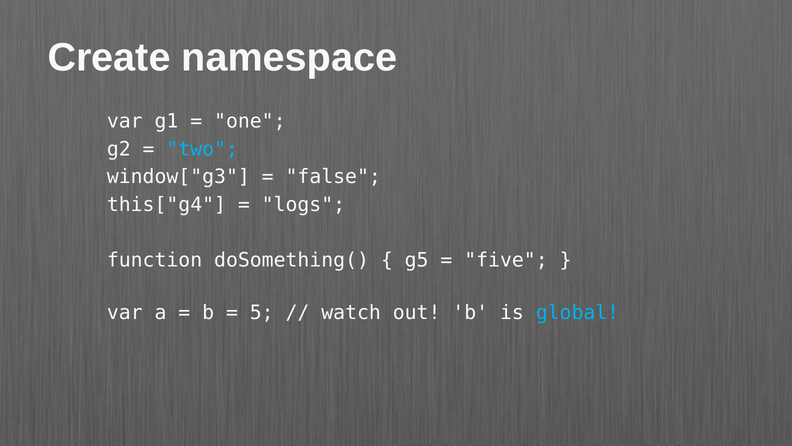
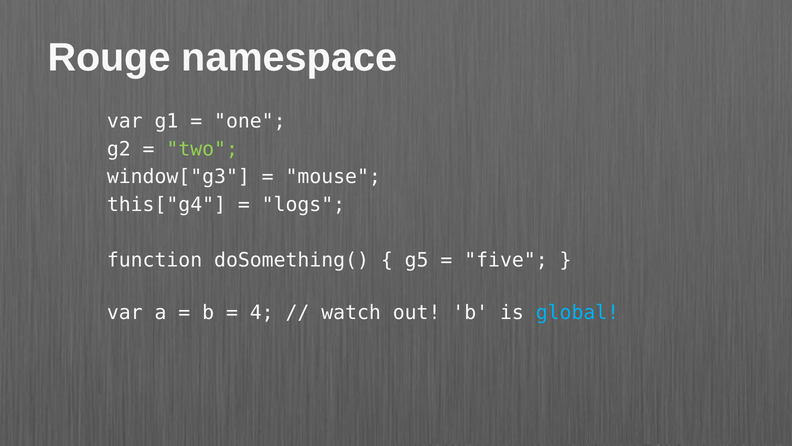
Create: Create -> Rouge (109, 58)
two colour: light blue -> light green (202, 149)
false: false -> mouse (333, 177)
5: 5 -> 4 (262, 312)
